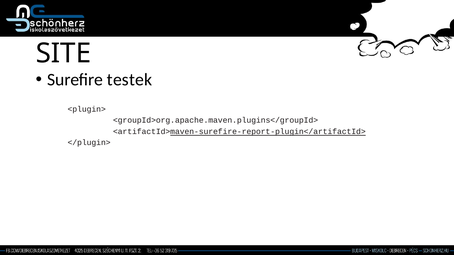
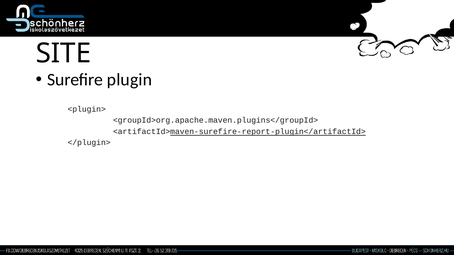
testek: testek -> plugin (129, 80)
